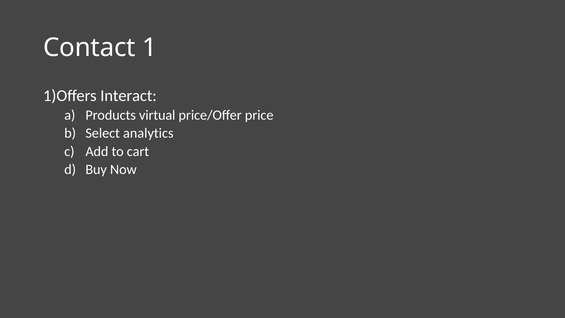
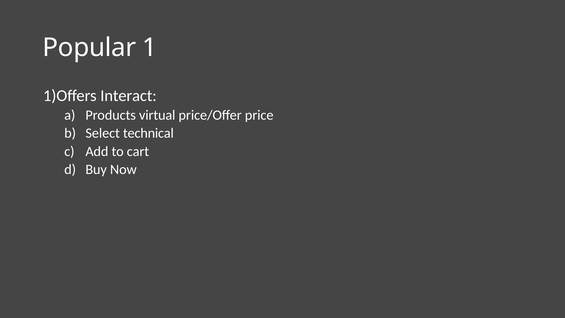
Contact: Contact -> Popular (89, 47)
analytics: analytics -> technical (148, 133)
